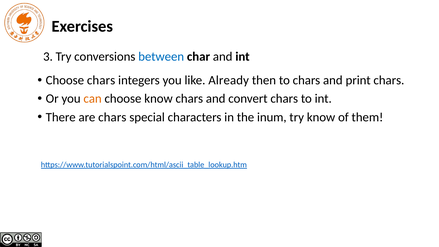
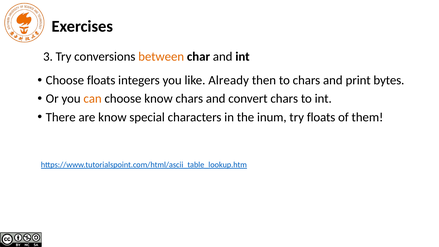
between colour: blue -> orange (161, 57)
Choose chars: chars -> floats (101, 80)
print chars: chars -> bytes (389, 80)
are chars: chars -> know (112, 117)
try know: know -> floats (321, 117)
